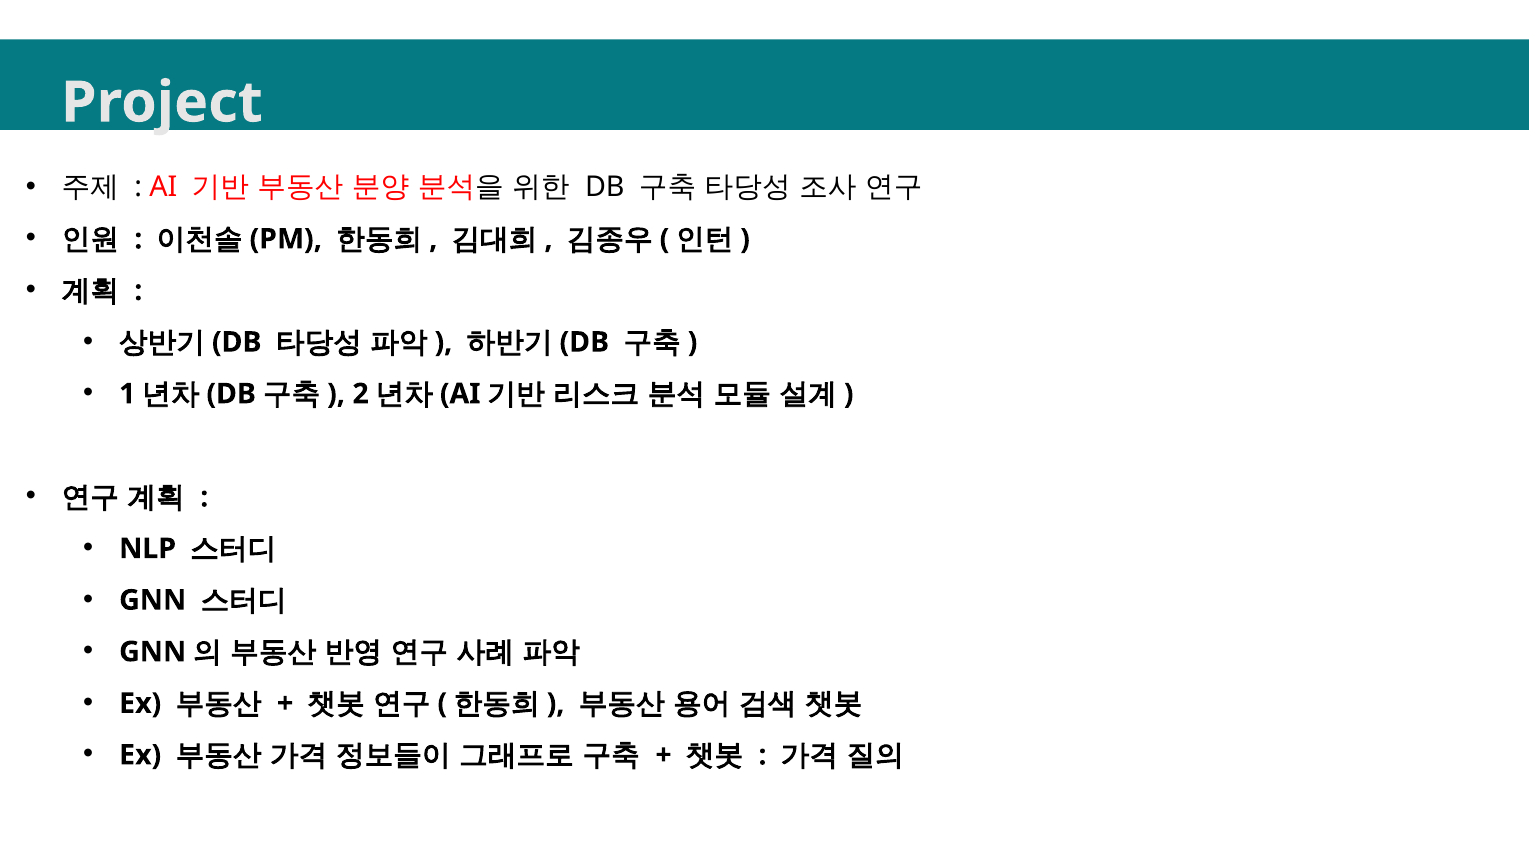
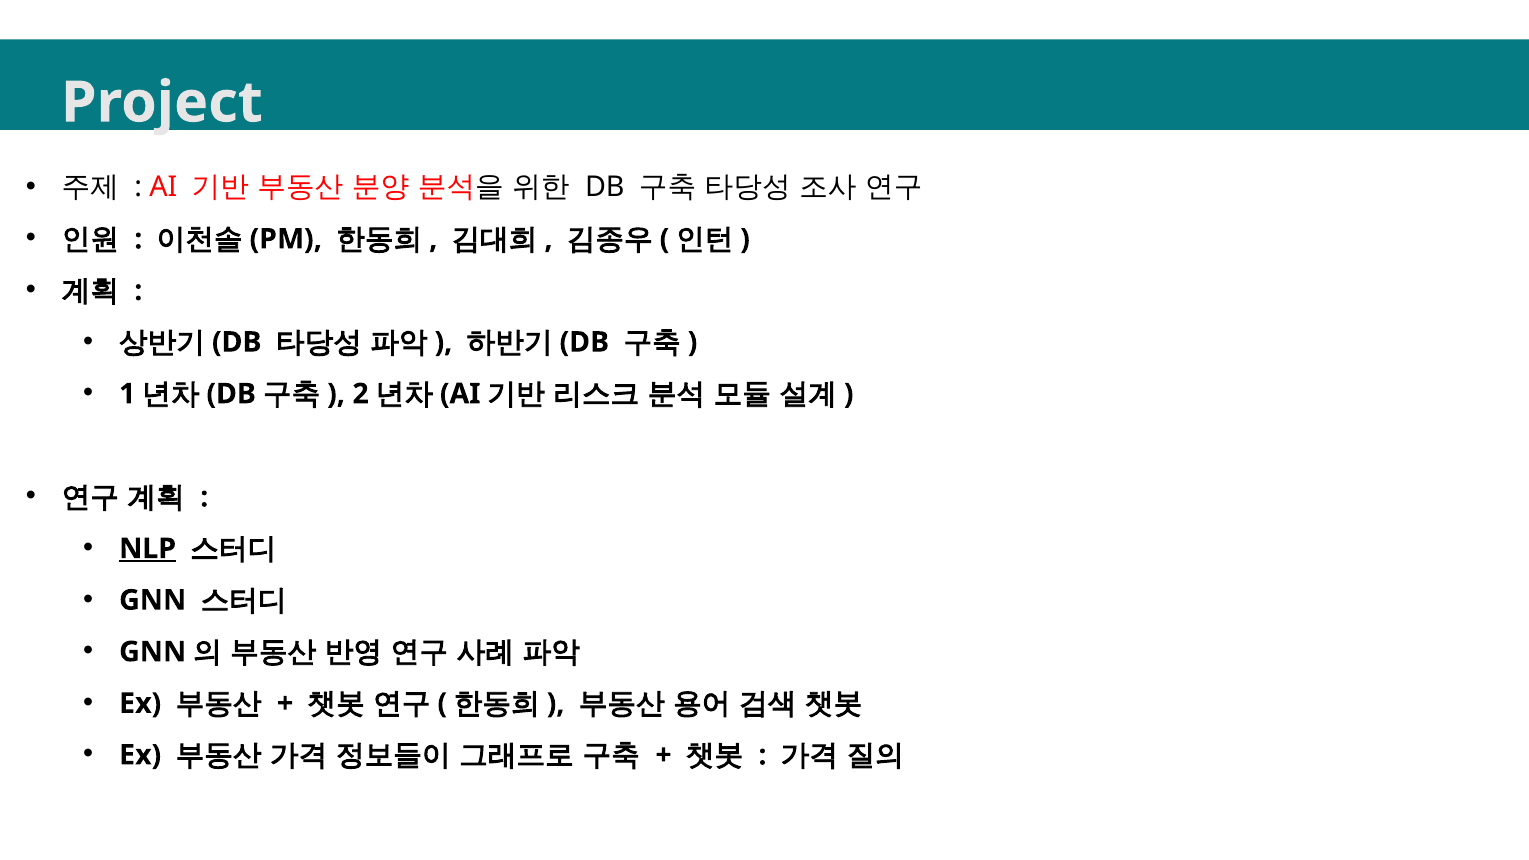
NLP underline: none -> present (148, 549)
